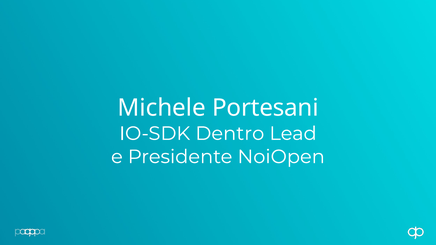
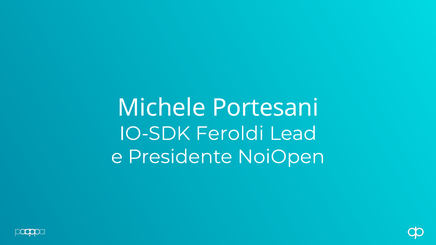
Dentro: Dentro -> Feroldi (230, 134)
